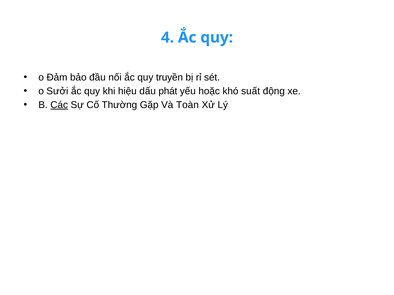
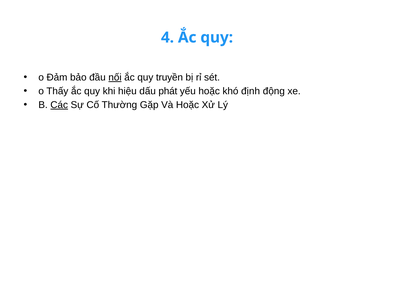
nối underline: none -> present (115, 78)
Sưởi: Sưởi -> Thấy (57, 91)
suất: suất -> định (251, 91)
Và Toàn: Toàn -> Hoặc (187, 105)
